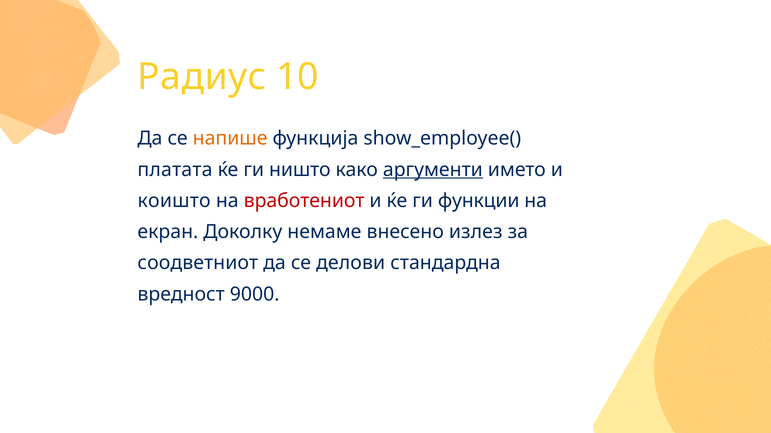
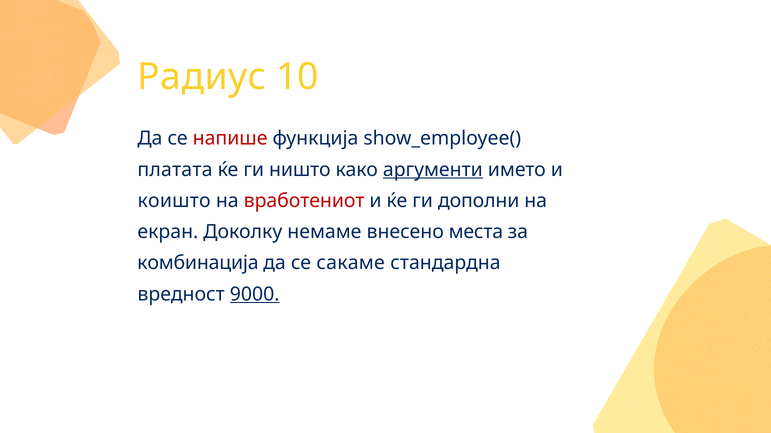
напише colour: orange -> red (230, 139)
функции: функции -> дополни (479, 201)
излез: излез -> места (476, 232)
соодветниот: соодветниот -> комбинација (198, 263)
делови: делови -> сакаме (351, 263)
9000 underline: none -> present (255, 295)
